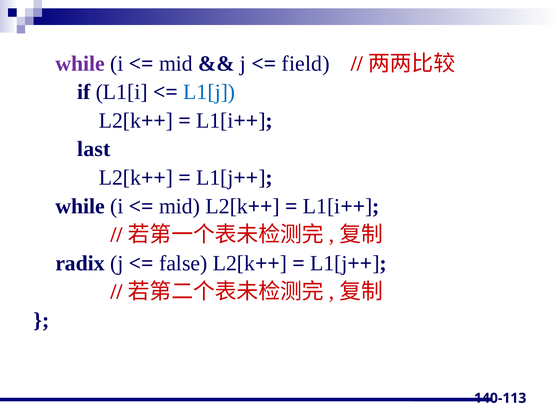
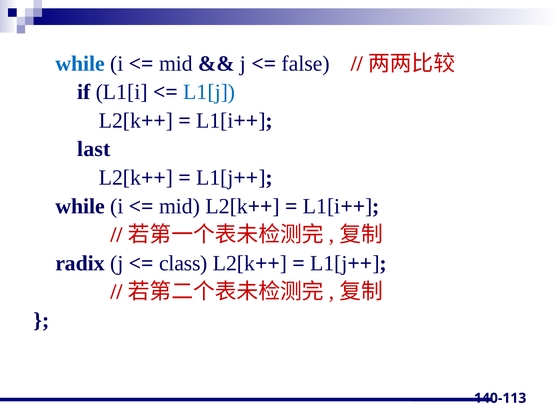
while colour: purple -> blue (80, 64)
field: field -> false (306, 64)
false: false -> class (183, 263)
